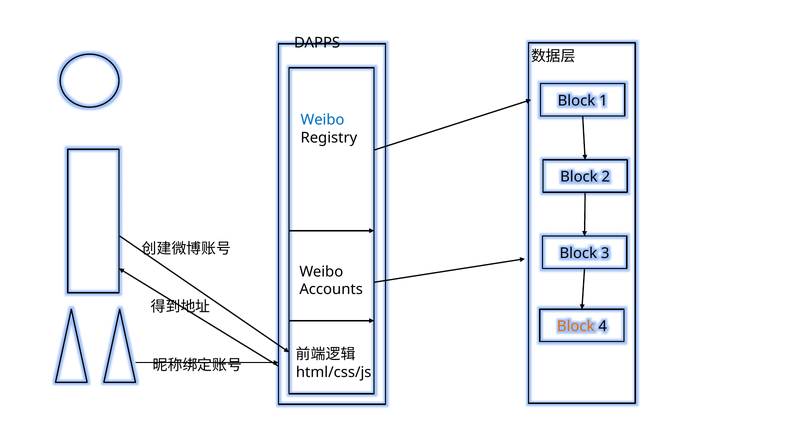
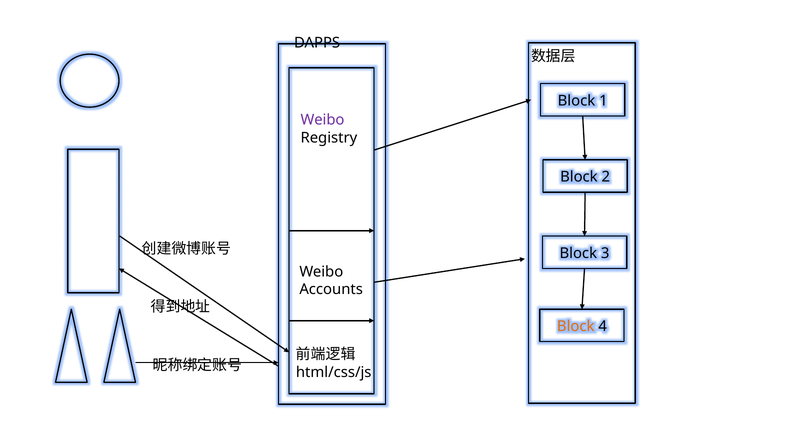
Weibo colour: blue -> purple (322, 120)
